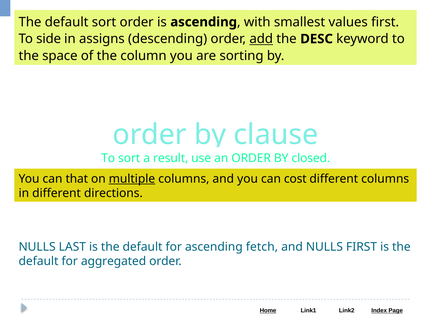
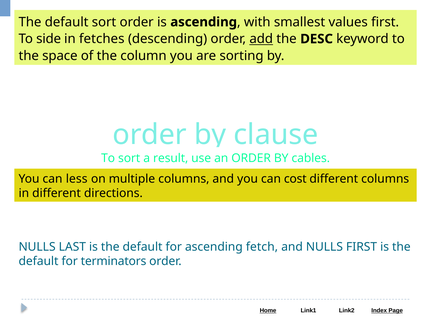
assigns: assigns -> fetches (102, 39)
closed: closed -> cables (311, 158)
that: that -> less (77, 179)
multiple underline: present -> none (132, 179)
aggregated: aggregated -> terminators (114, 262)
